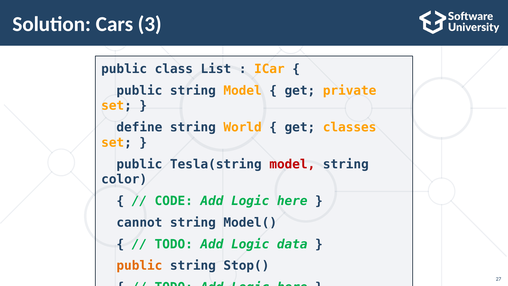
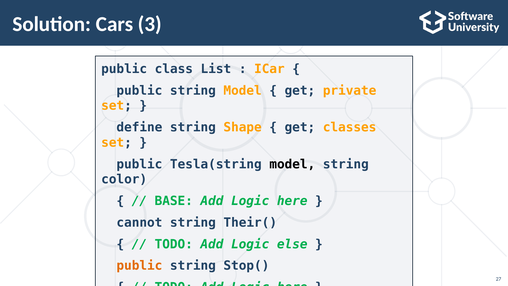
World: World -> Shape (243, 127)
model colour: red -> black (292, 164)
CODE: CODE -> BASE (174, 201)
Model(: Model( -> Their( (250, 222)
data: data -> else (292, 244)
